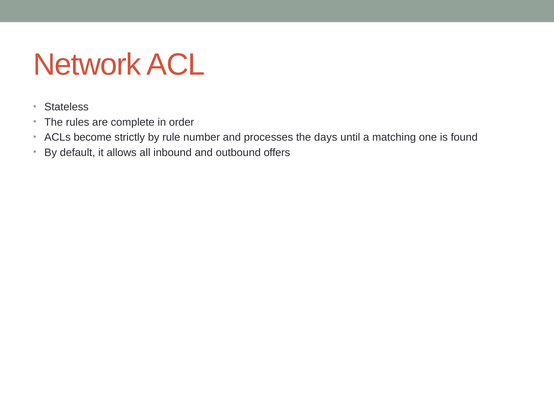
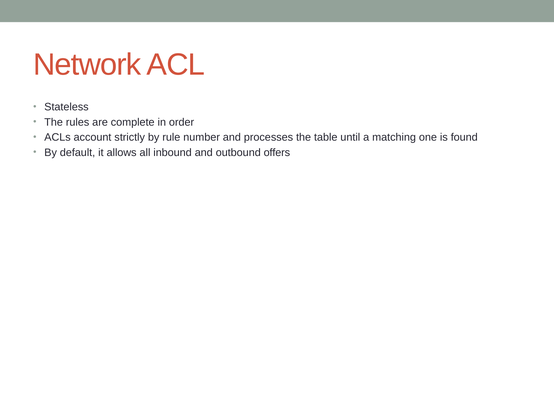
become: become -> account (93, 137)
days: days -> table (326, 137)
